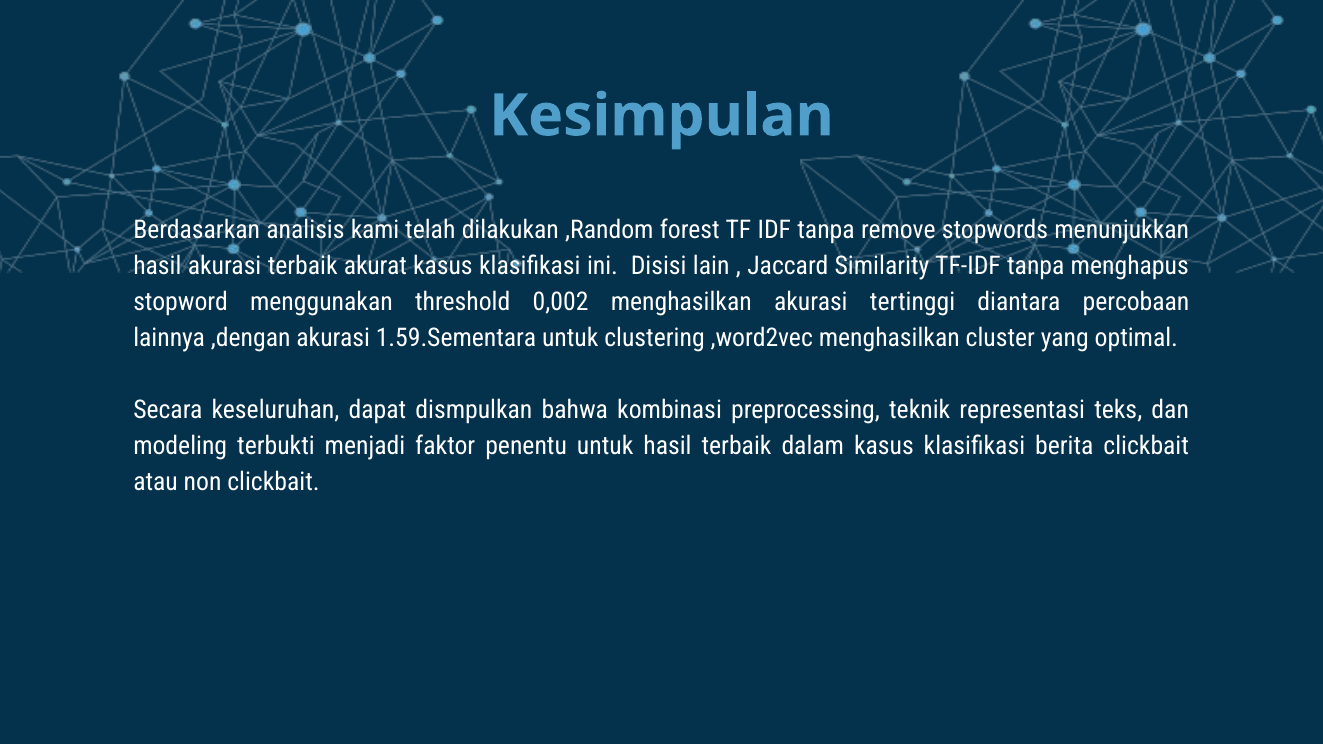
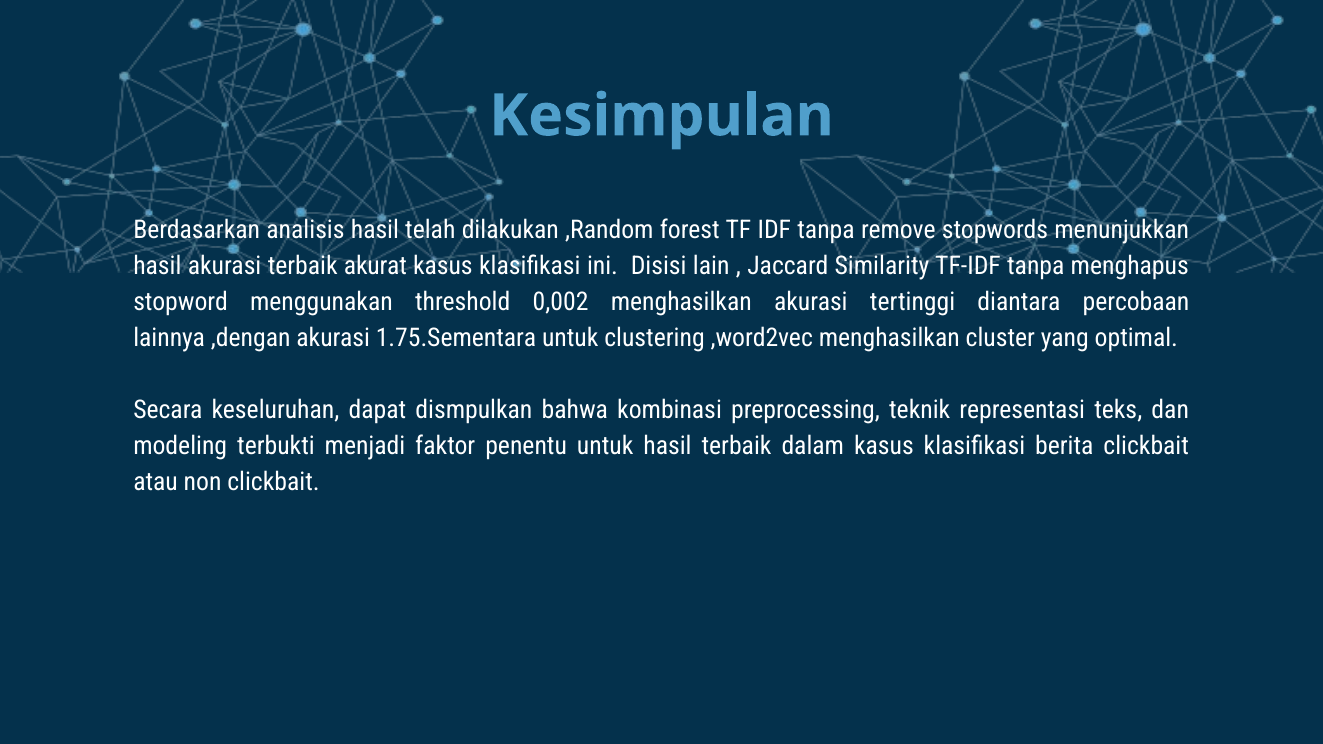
analisis kami: kami -> hasil (375, 230)
1.59.Sementara: 1.59.Sementara -> 1.75.Sementara (456, 338)
